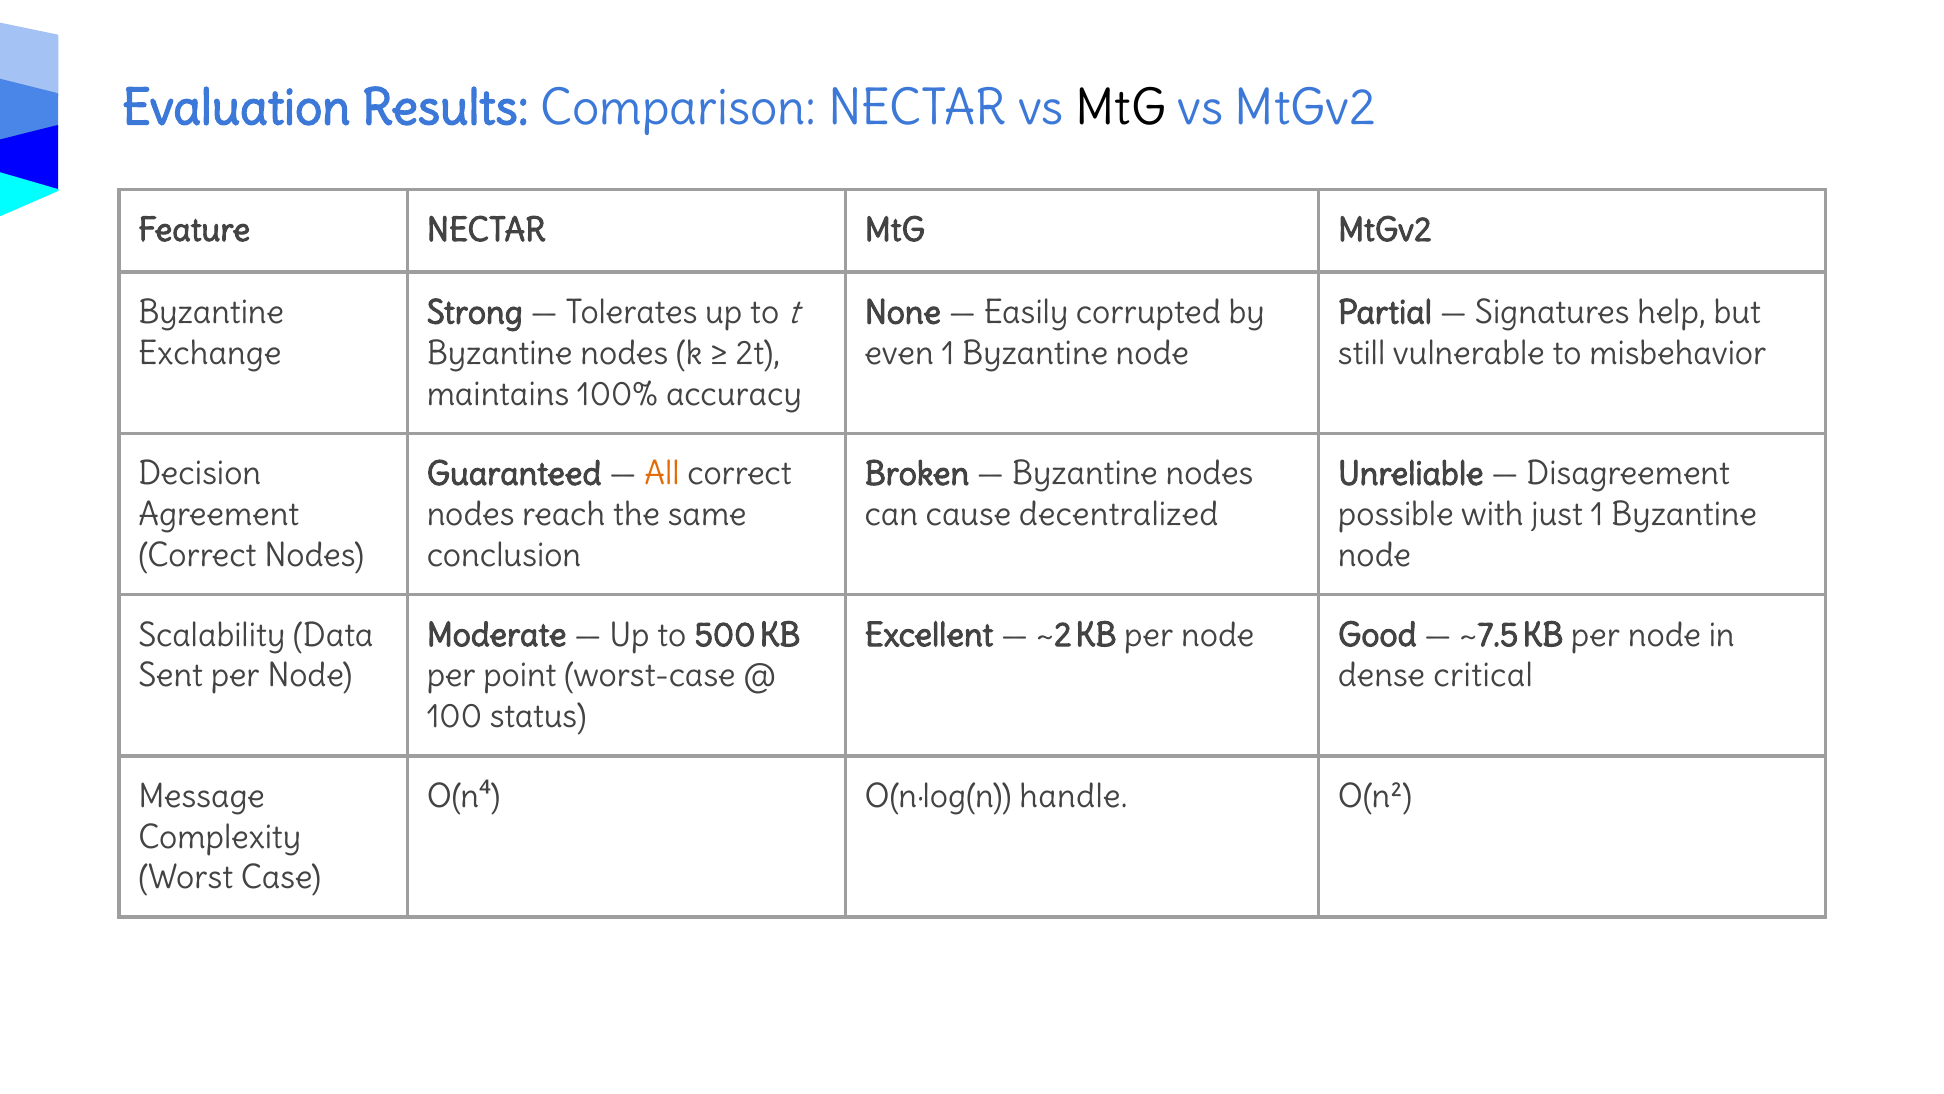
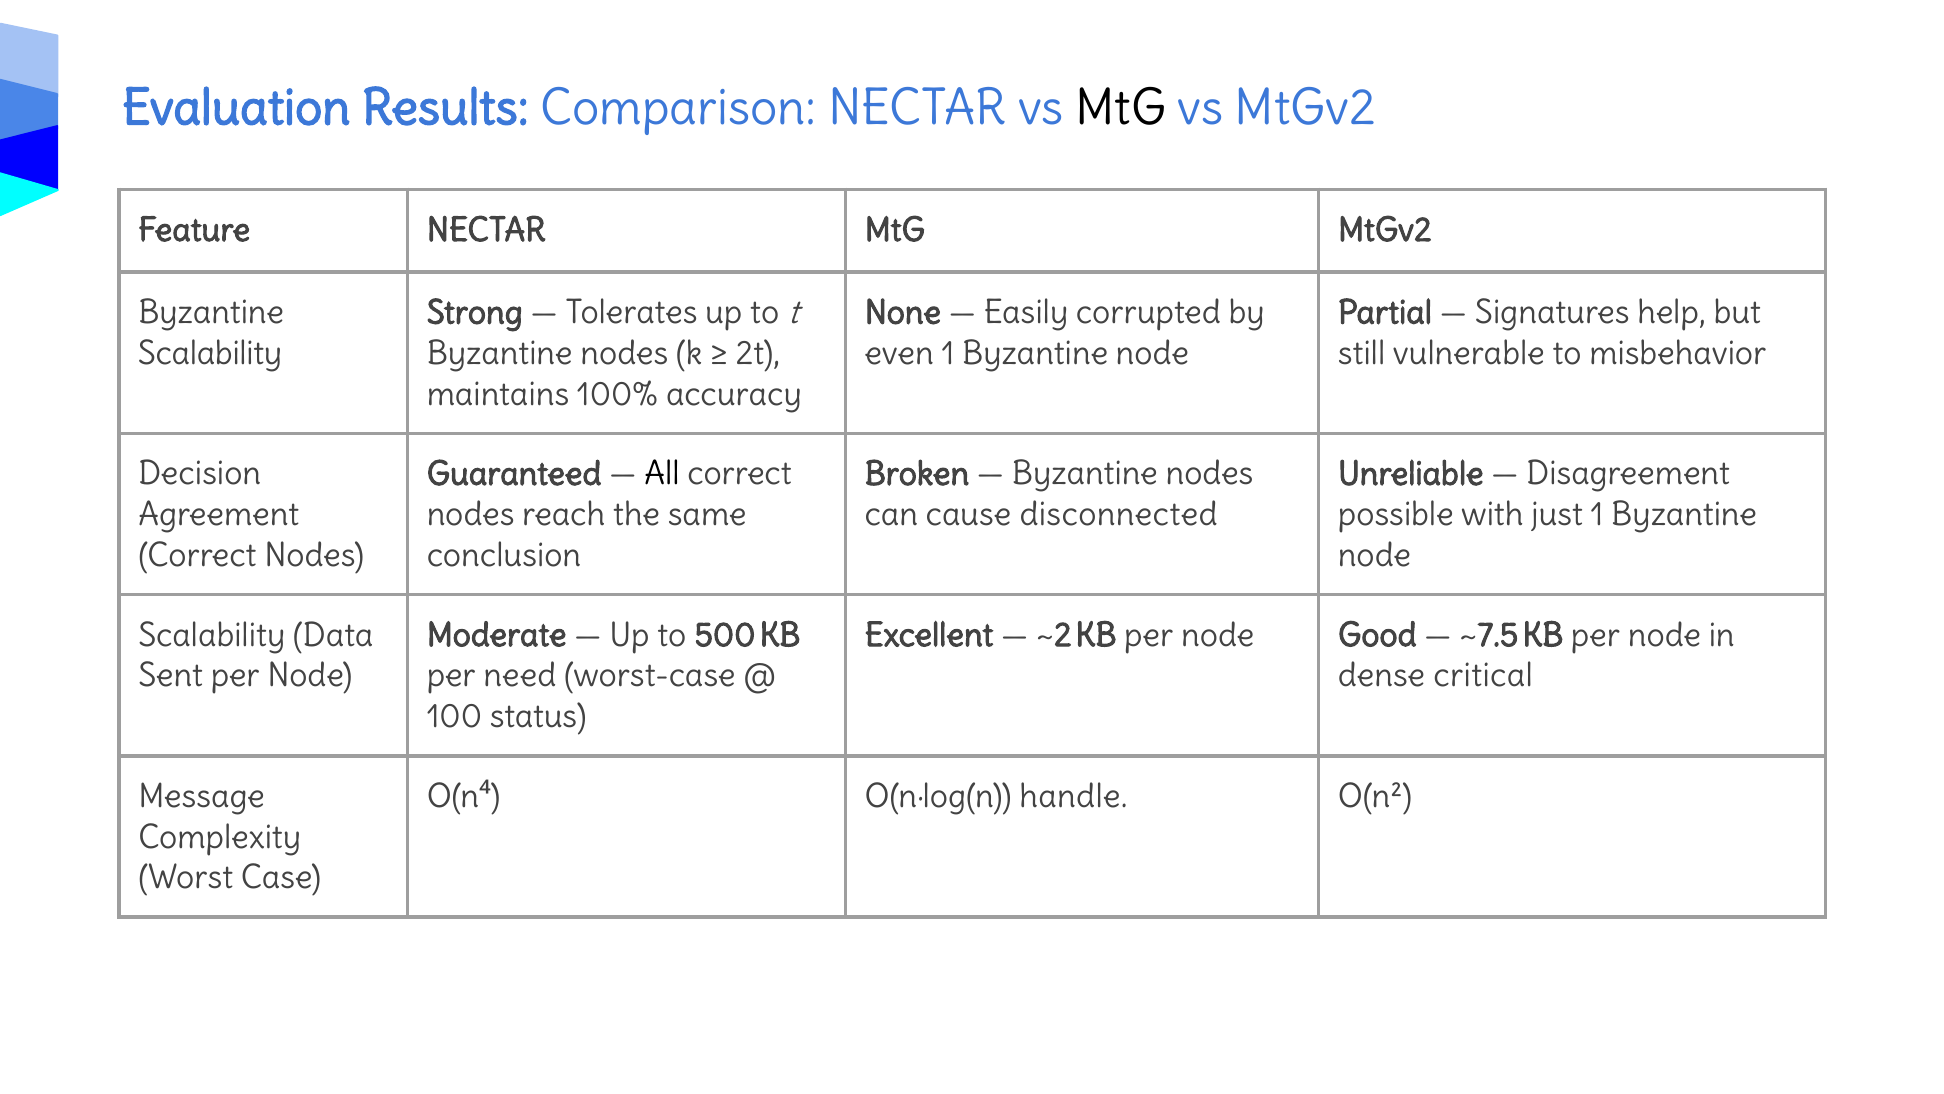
Exchange: Exchange -> Scalability (210, 353)
All colour: orange -> black (662, 474)
decentralized: decentralized -> disconnected (1119, 515)
point: point -> need (520, 676)
